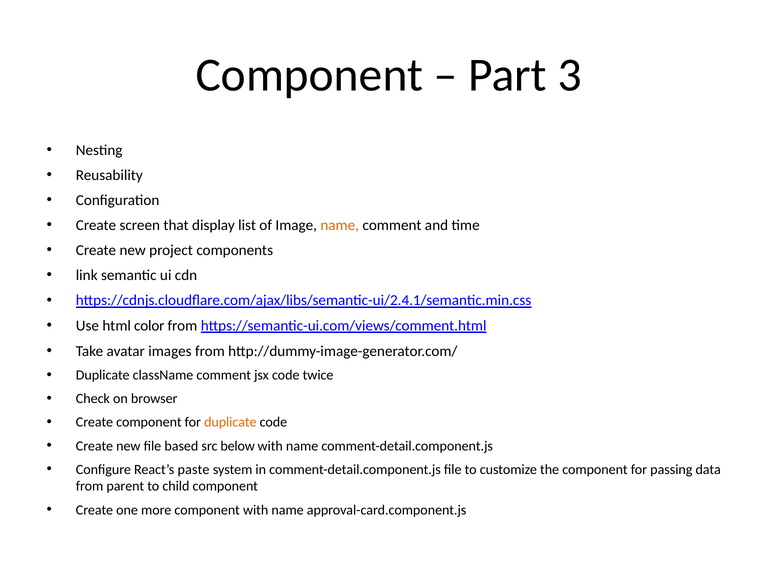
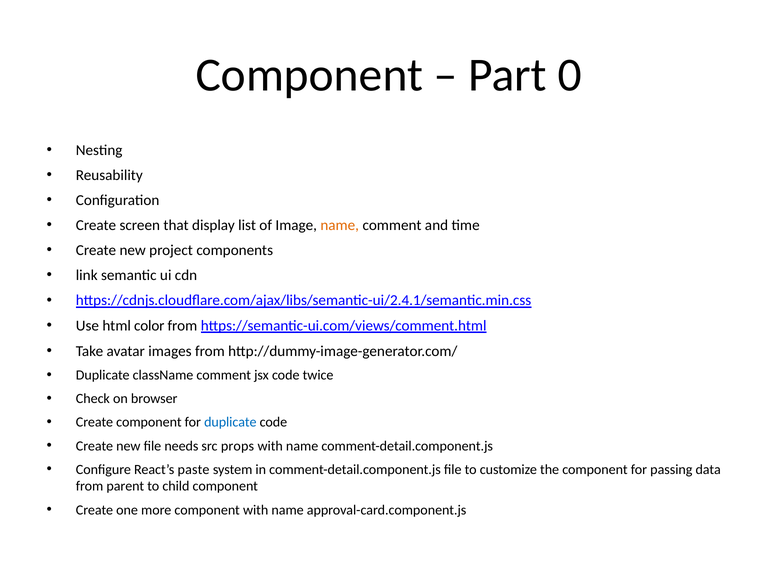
3: 3 -> 0 (570, 75)
duplicate colour: orange -> blue (230, 423)
based: based -> needs (181, 446)
below: below -> props (237, 446)
